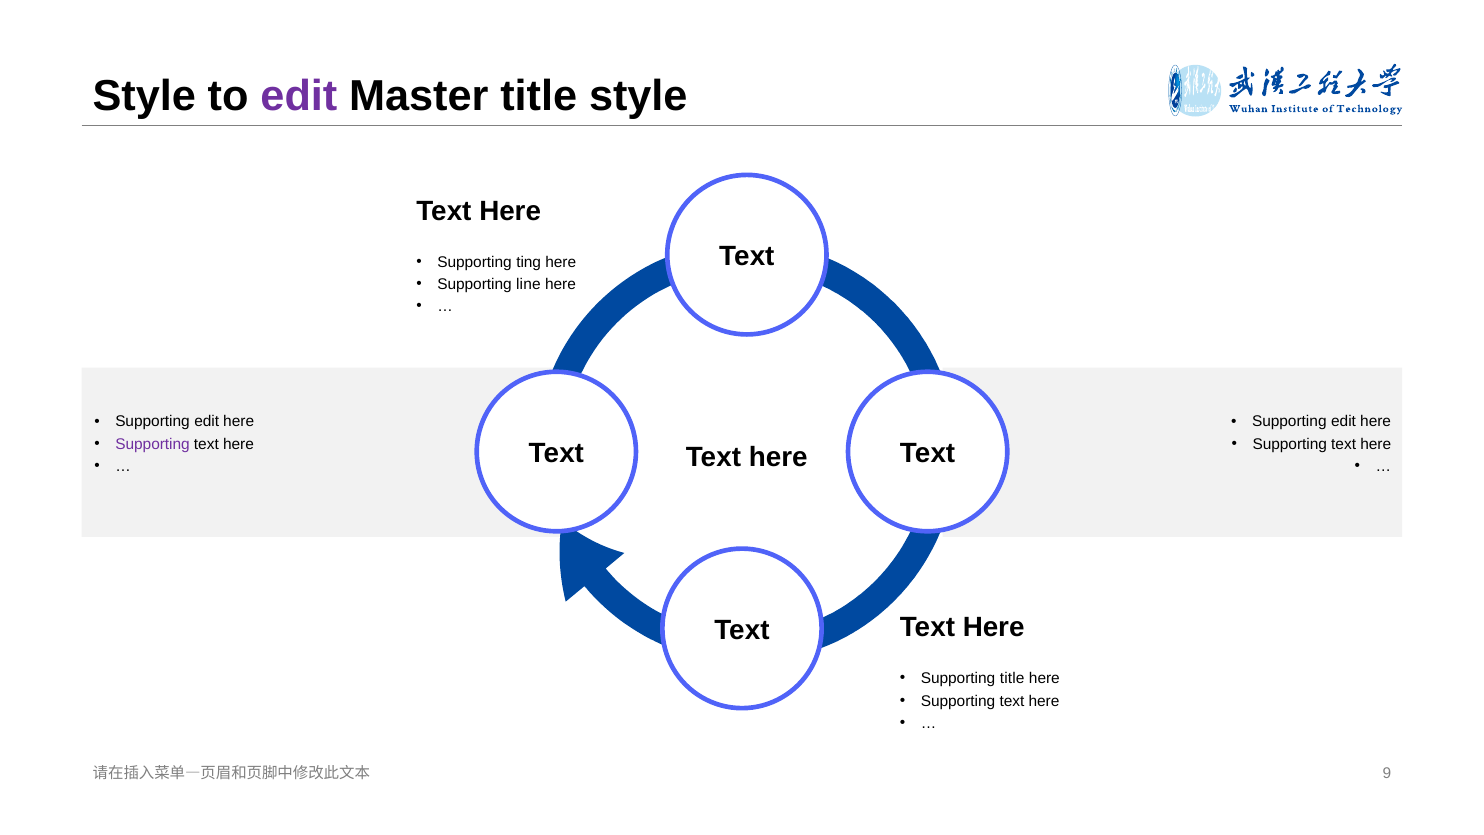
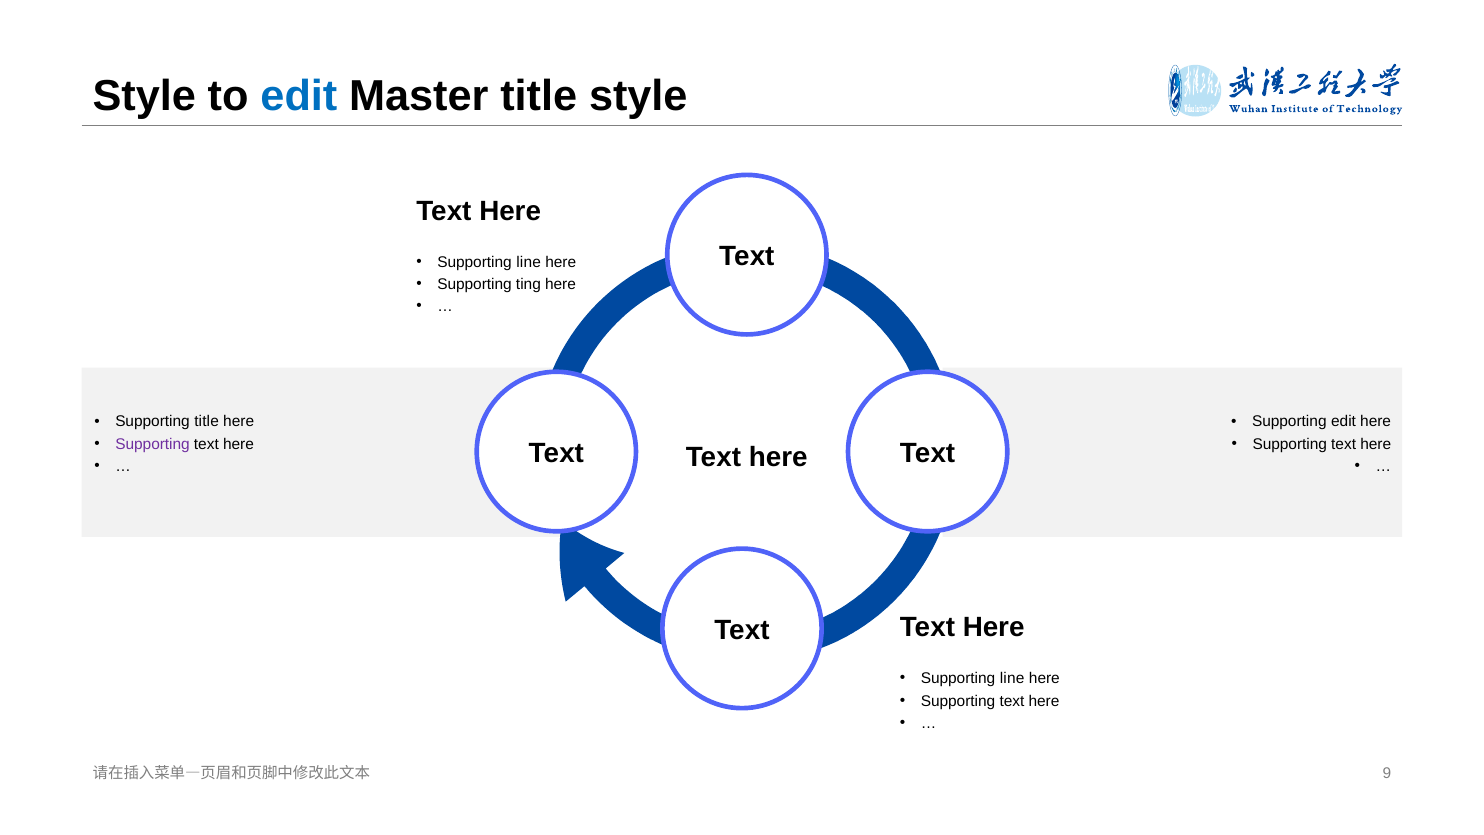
edit colour: purple -> blue (299, 96)
ting: ting -> line (529, 262)
line: line -> ting (528, 284)
edit: edit -> title (207, 422)
title: title -> line (1012, 678)
